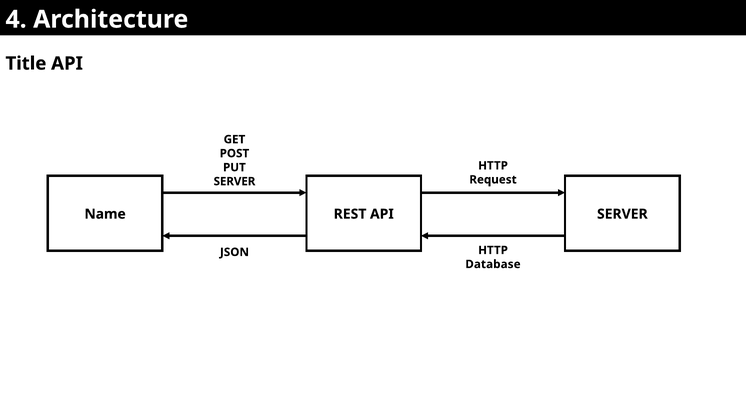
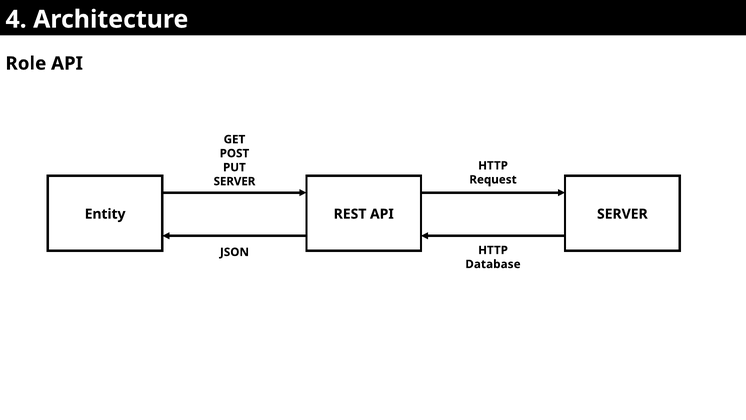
Title: Title -> Role (26, 63)
Name: Name -> Entity (105, 214)
